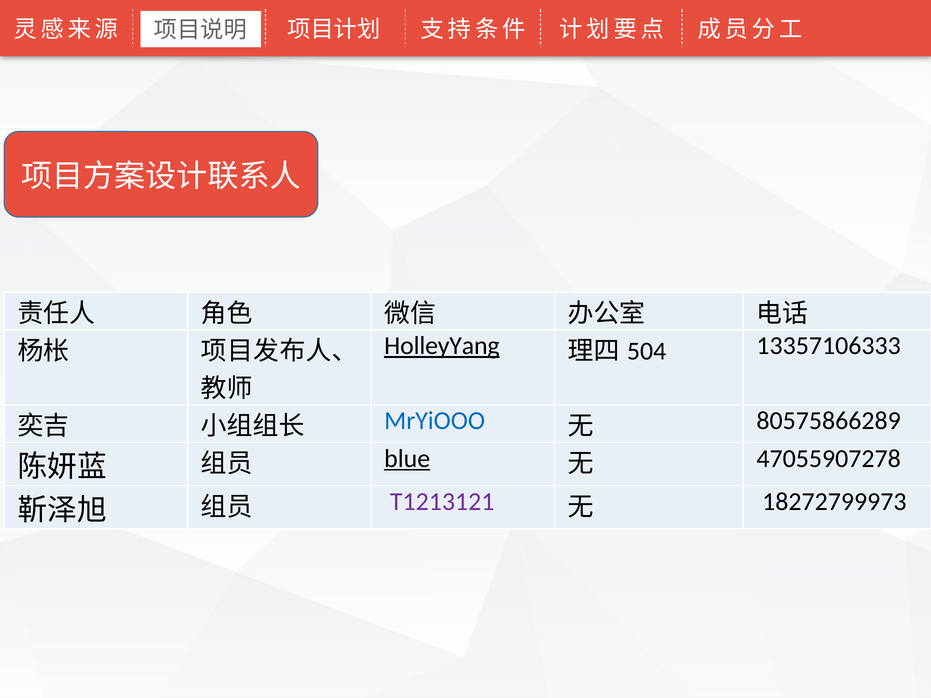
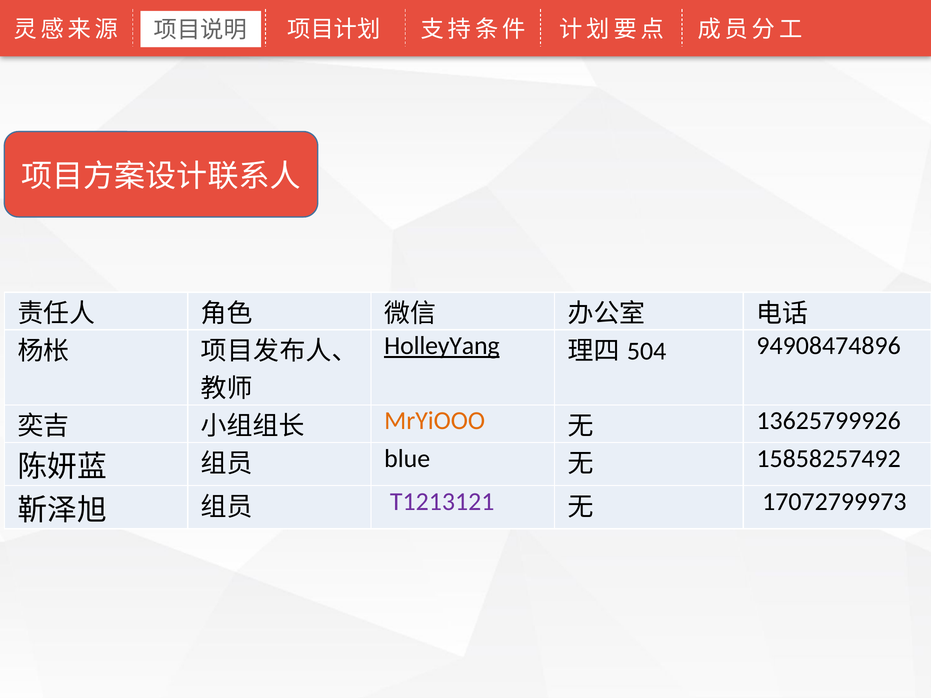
13357106333: 13357106333 -> 94908474896 (829, 346)
MrYiOOO colour: blue -> orange (435, 421)
80575866289: 80575866289 -> 13625799926 (829, 421)
blue underline: present -> none (407, 459)
47055907278: 47055907278 -> 15858257492 (829, 459)
18272799973: 18272799973 -> 17072799973 (834, 502)
